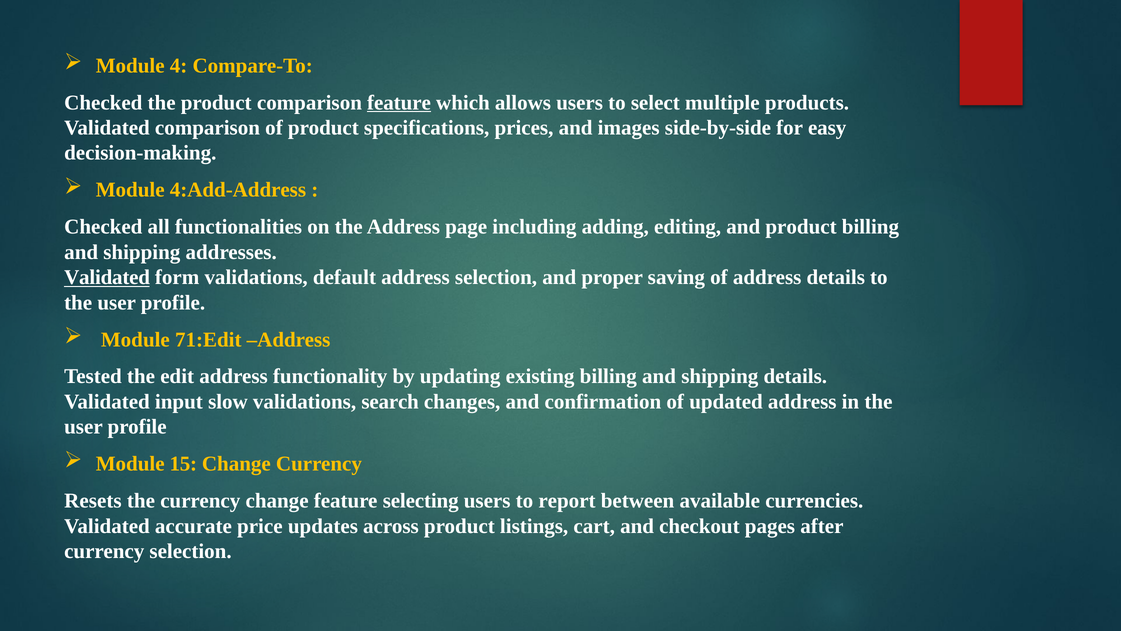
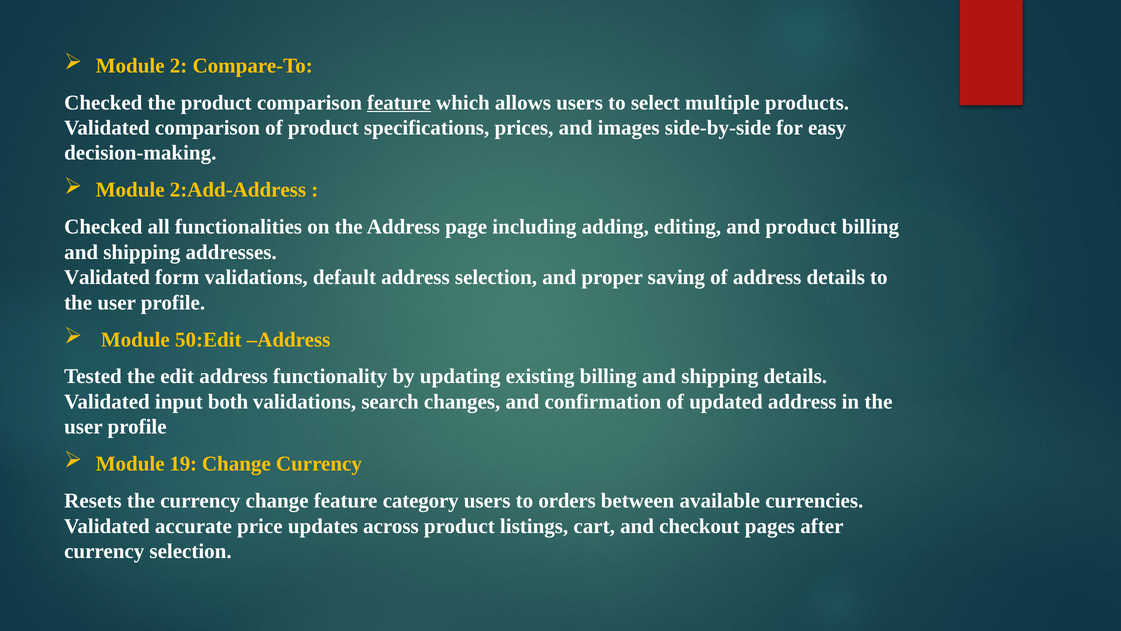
4: 4 -> 2 (179, 66)
4:Add-Address: 4:Add-Address -> 2:Add-Address (238, 190)
Validated underline: present -> none (107, 277)
71:Edit: 71:Edit -> 50:Edit (208, 339)
slow: slow -> both (228, 401)
15: 15 -> 19 (183, 464)
selecting: selecting -> category (421, 500)
report: report -> orders (567, 500)
